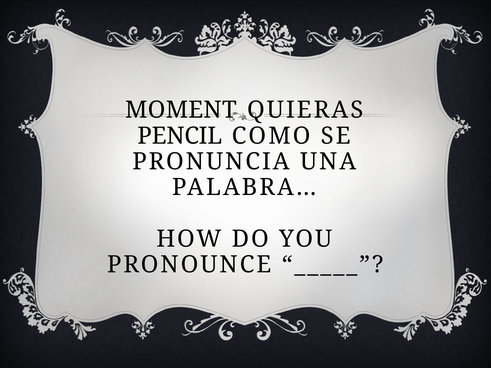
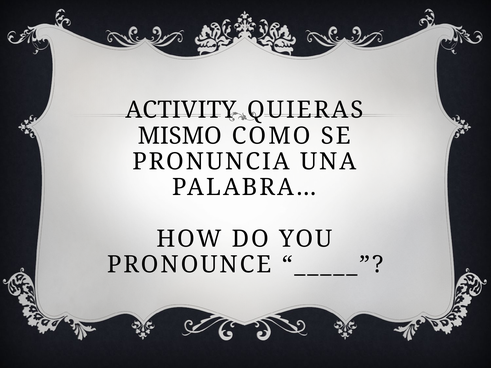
MOMENT: MOMENT -> ACTIVITY (181, 110)
PENCIL: PENCIL -> MISMO (180, 136)
